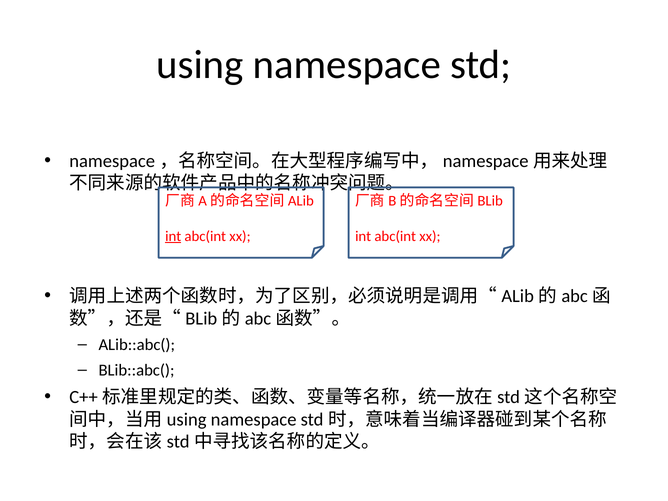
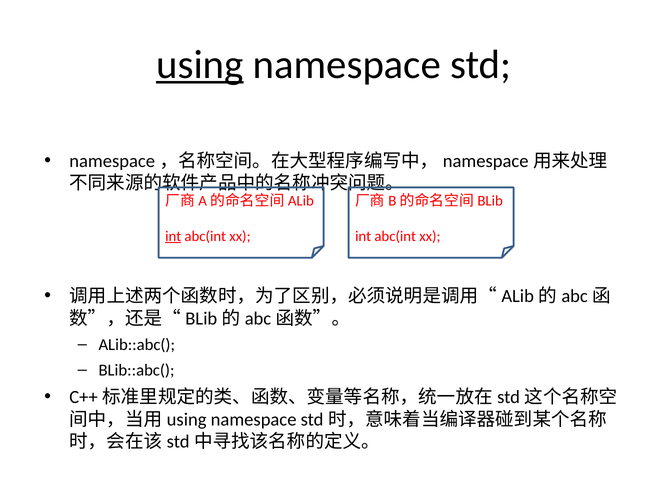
using underline: none -> present (200, 65)
